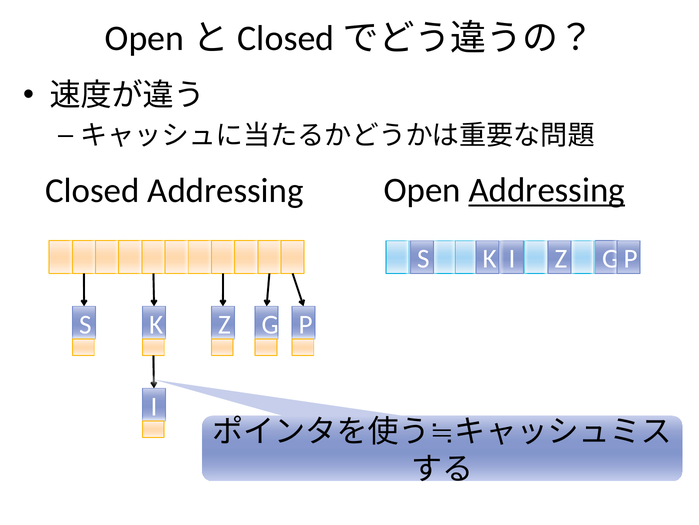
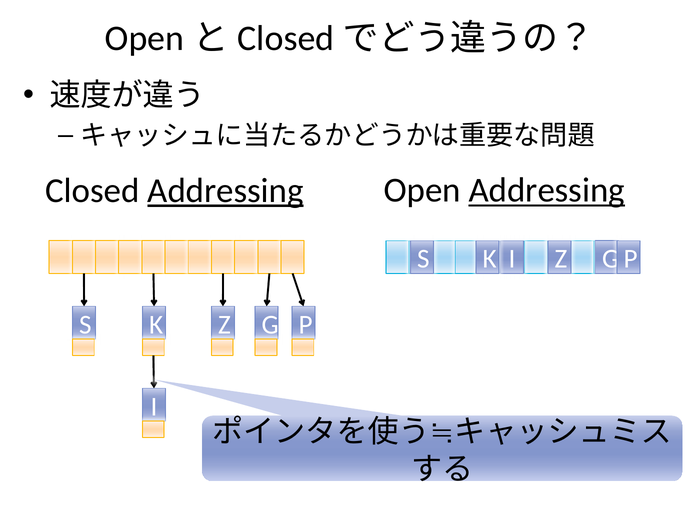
Addressing underline: none -> present (225, 190)
